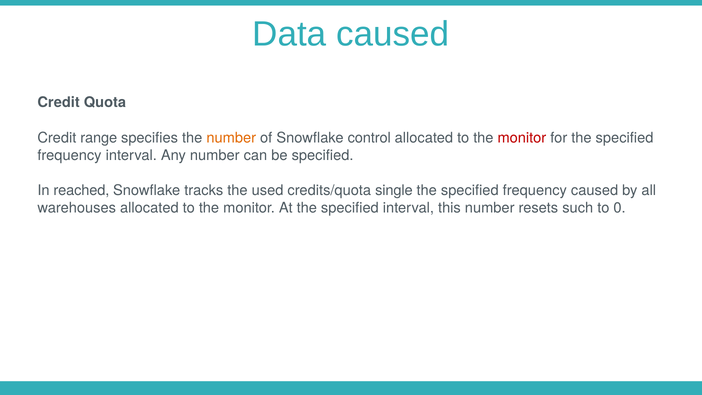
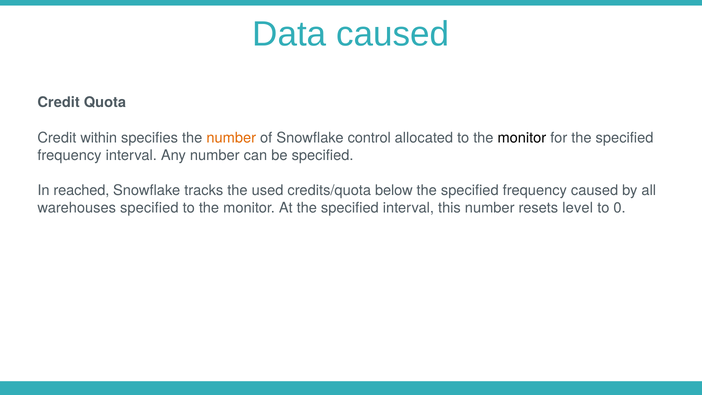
range: range -> within (99, 138)
monitor colour: red -> black (522, 138)
single: single -> below (394, 190)
warehouses allocated: allocated -> specified (149, 208)
such: such -> level (578, 208)
